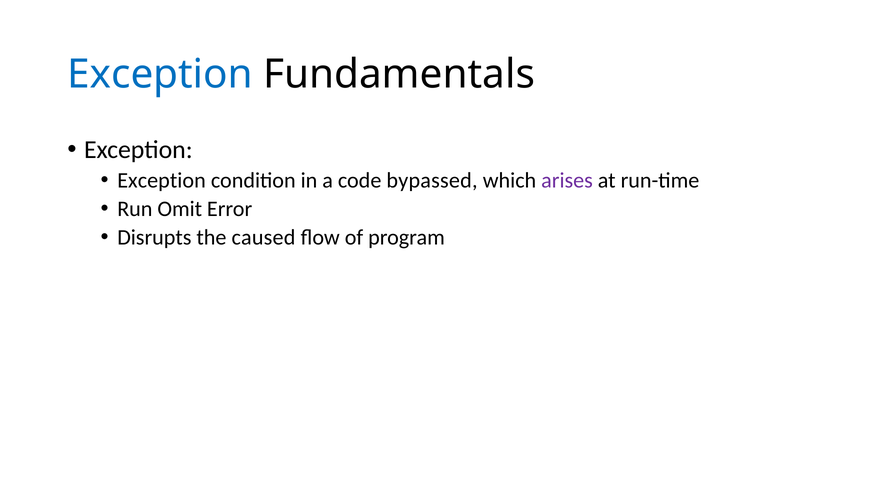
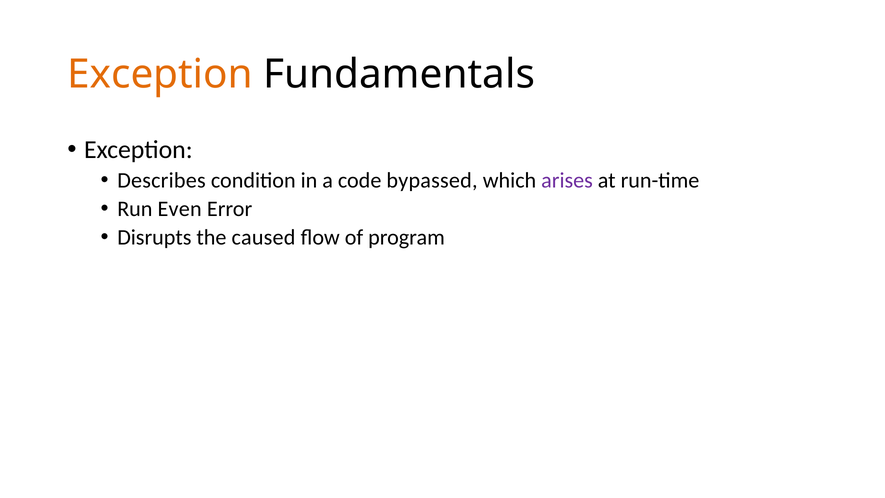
Exception colour: blue -> orange (160, 74)
Exception: Exception -> Describes (161, 180)
Omit: Omit -> Even (180, 209)
